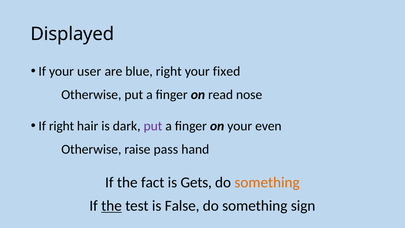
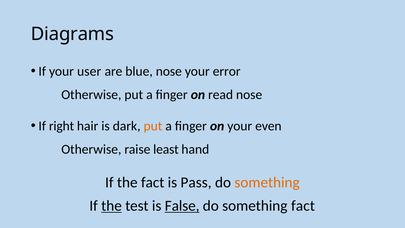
Displayed: Displayed -> Diagrams (72, 34)
blue right: right -> nose (169, 71)
fixed: fixed -> error (227, 71)
put colour: purple -> orange (153, 126)
pass: pass -> least (166, 149)
Gets: Gets -> Pass (196, 182)
False underline: none -> present (182, 206)
something sign: sign -> fact (303, 206)
